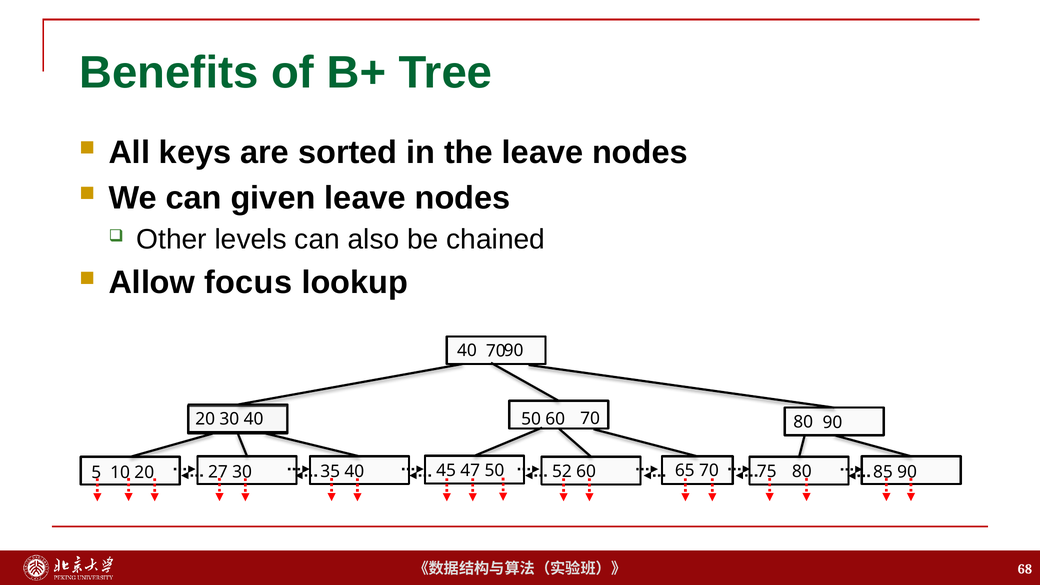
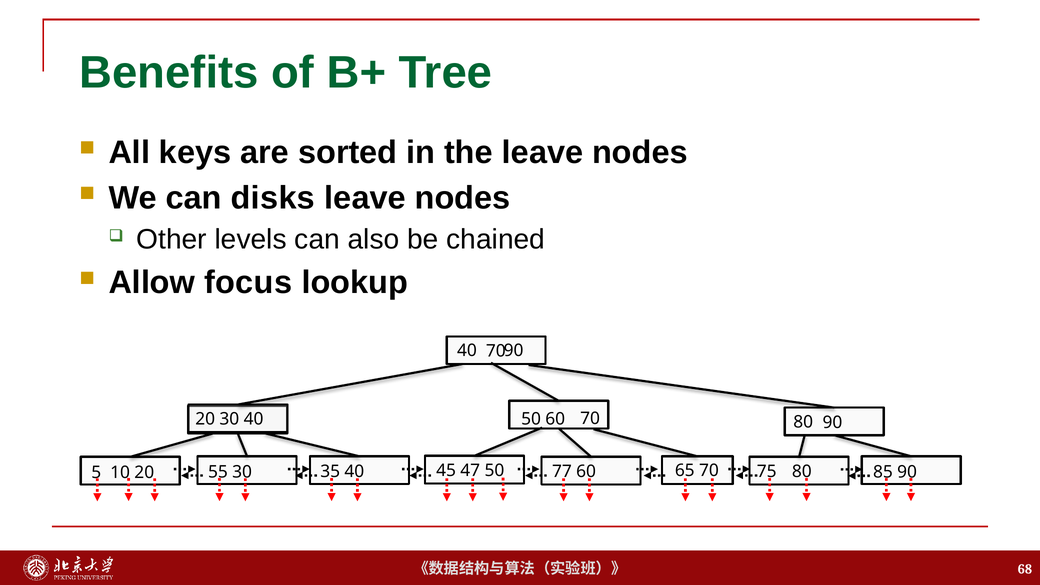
given: given -> disks (273, 198)
27: 27 -> 55 (218, 472)
52: 52 -> 77 (562, 471)
